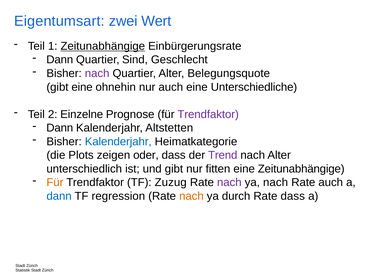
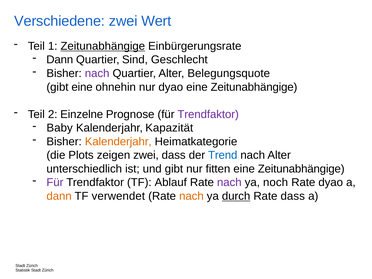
Eigentumsart: Eigentumsart -> Verschiedene (60, 21)
nur auch: auch -> dyao (171, 87)
Unterschiedliche: Unterschiedliche -> Zeitunabhängige (254, 87)
Dann: Dann -> Baby (60, 128)
Altstetten: Altstetten -> Kapazität (169, 128)
Kalenderjahr colour: blue -> orange (118, 142)
zeigen oder: oder -> zwei (146, 155)
Trend colour: purple -> blue (223, 155)
Für colour: orange -> purple (55, 182)
Zuzug: Zuzug -> Ablauf (171, 182)
ya nach: nach -> noch (276, 182)
Rate auch: auch -> dyao (331, 182)
dann colour: blue -> orange (59, 196)
regression: regression -> verwendet (118, 196)
durch underline: none -> present (236, 196)
